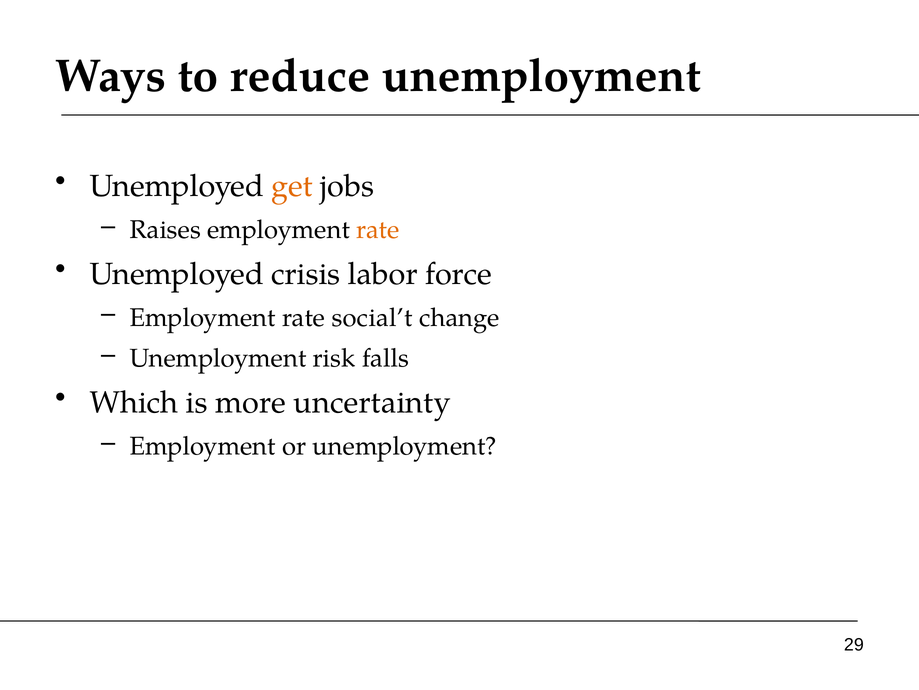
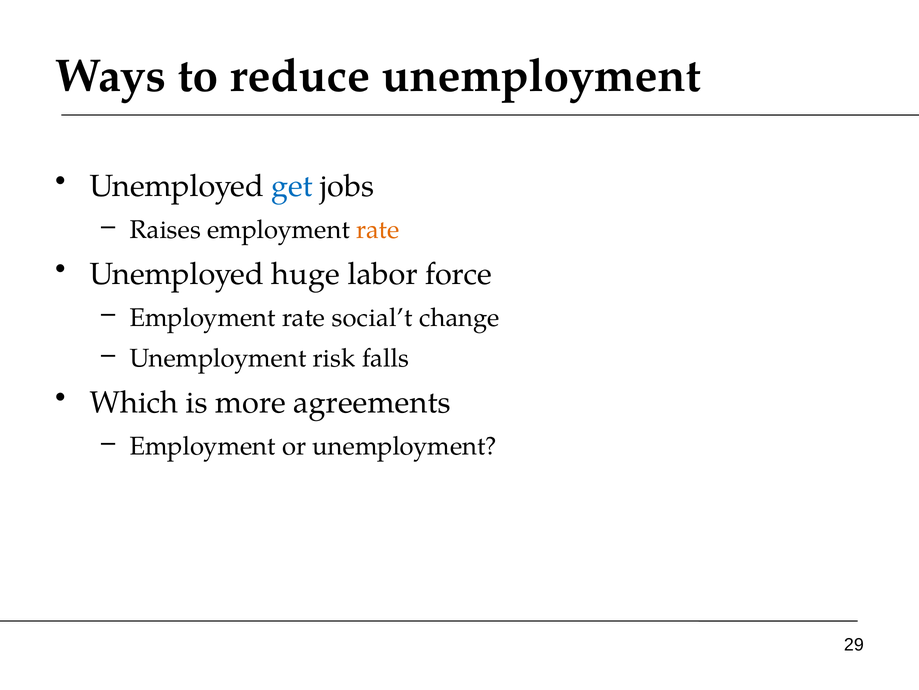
get colour: orange -> blue (292, 186)
crisis: crisis -> huge (306, 274)
uncertainty: uncertainty -> agreements (372, 402)
